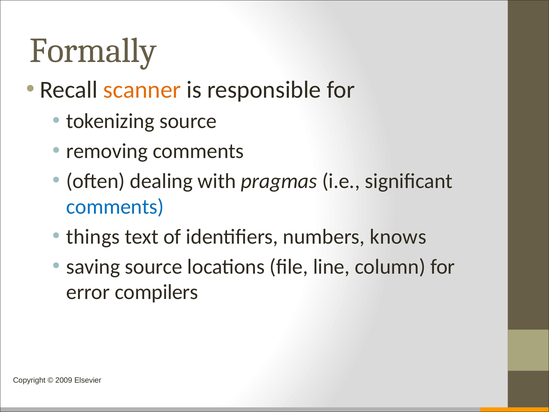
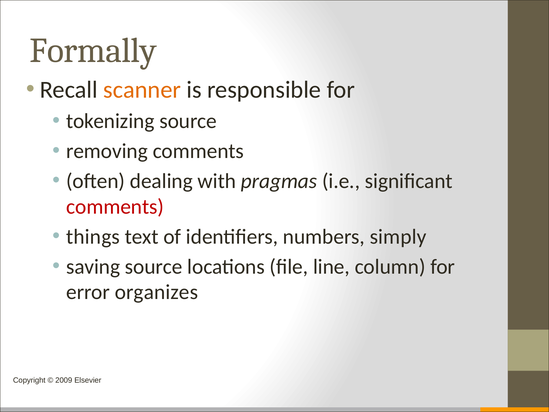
comments colour: blue -> red (115, 207)
knows: knows -> simply (398, 237)
compilers: compilers -> organizes (156, 292)
